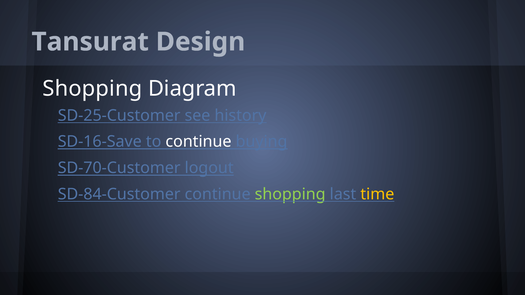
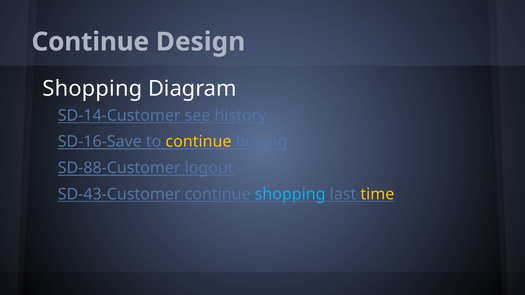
Tansurat: Tansurat -> Continue (90, 42)
SD-25-Customer: SD-25-Customer -> SD-14-Customer (119, 116)
continue colour: white -> yellow (198, 142)
SD-70-Customer: SD-70-Customer -> SD-88-Customer (119, 168)
SD-84-Customer: SD-84-Customer -> SD-43-Customer (119, 194)
shopping colour: light green -> light blue (290, 194)
